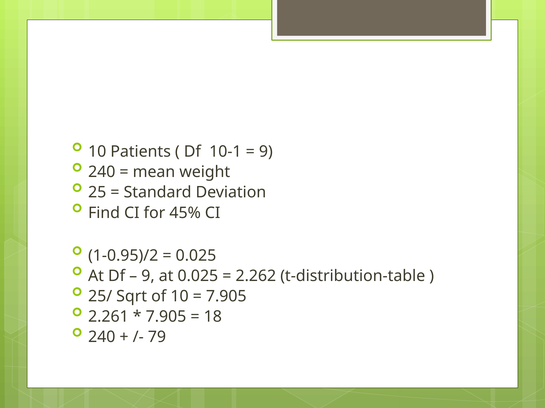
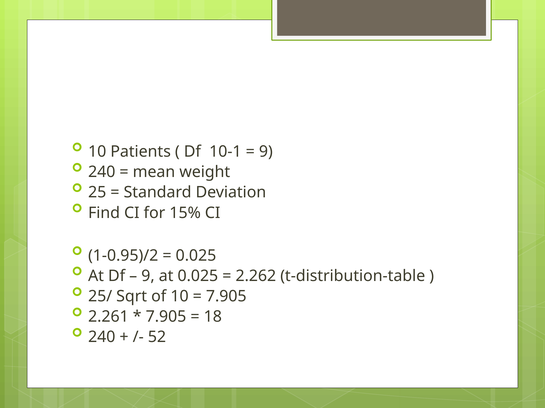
45%: 45% -> 15% (185, 213)
79: 79 -> 52 (157, 338)
